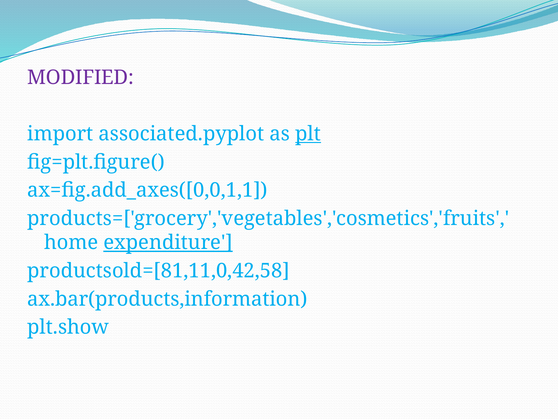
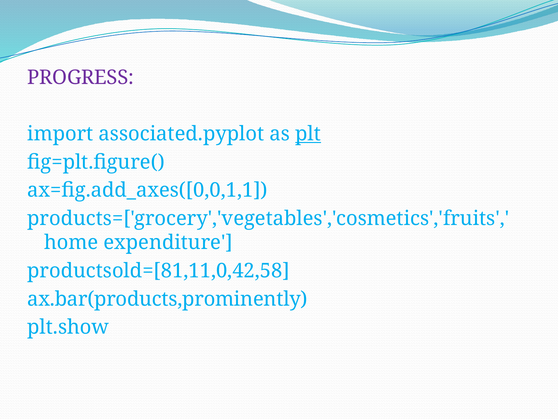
MODIFIED: MODIFIED -> PROGRESS (81, 77)
expenditure underline: present -> none (168, 242)
ax.bar(products,information: ax.bar(products,information -> ax.bar(products,prominently (167, 299)
